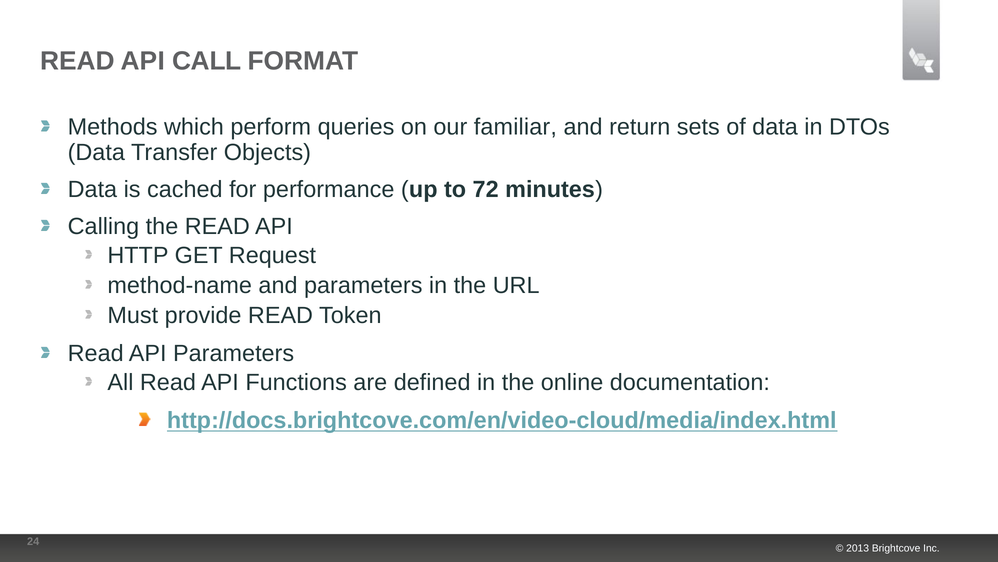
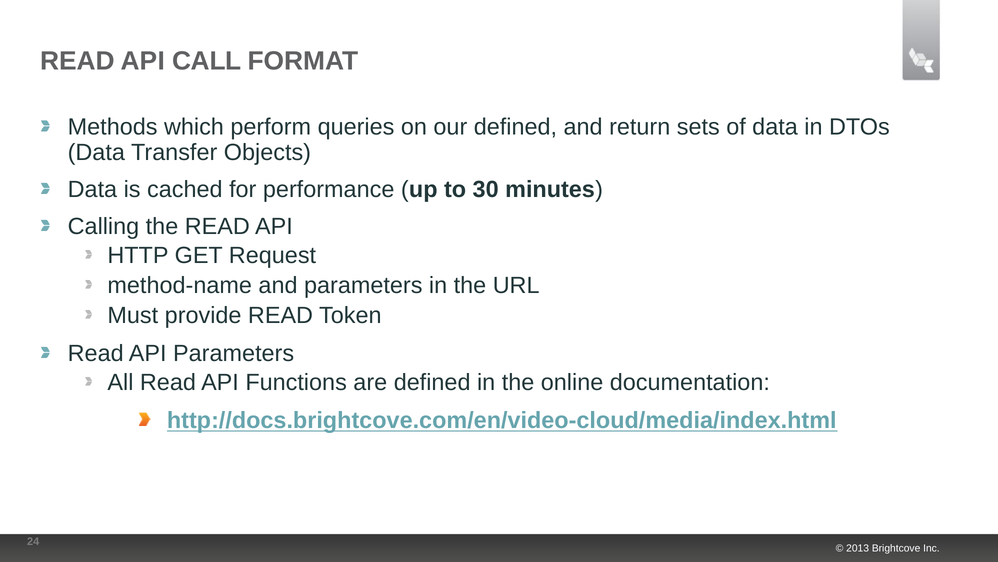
our familiar: familiar -> defined (515, 127)
72: 72 -> 30 (486, 189)
